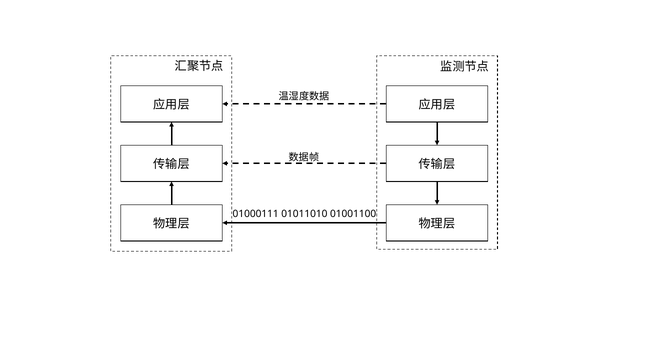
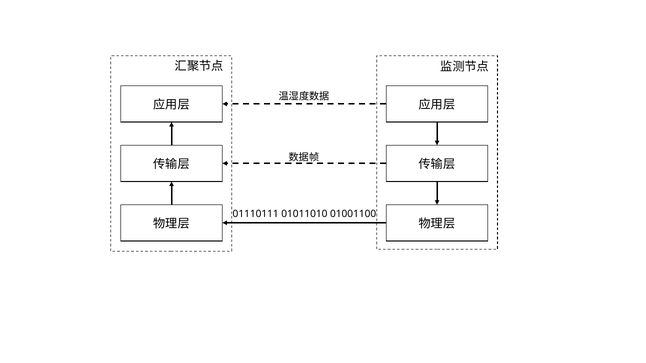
01000111: 01000111 -> 01110111 (256, 214)
